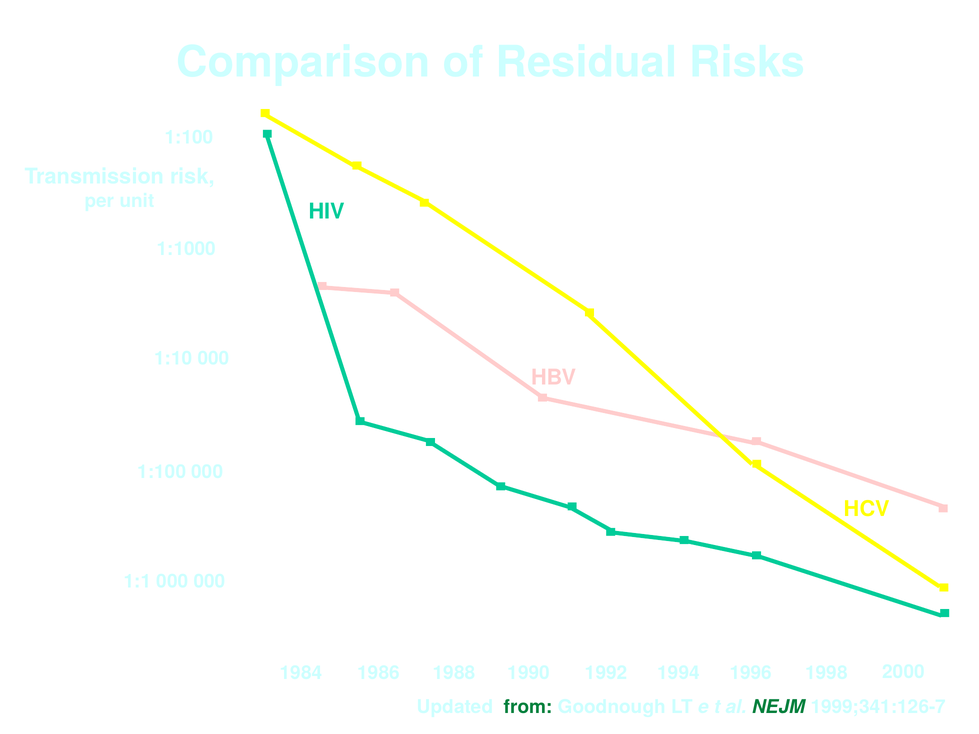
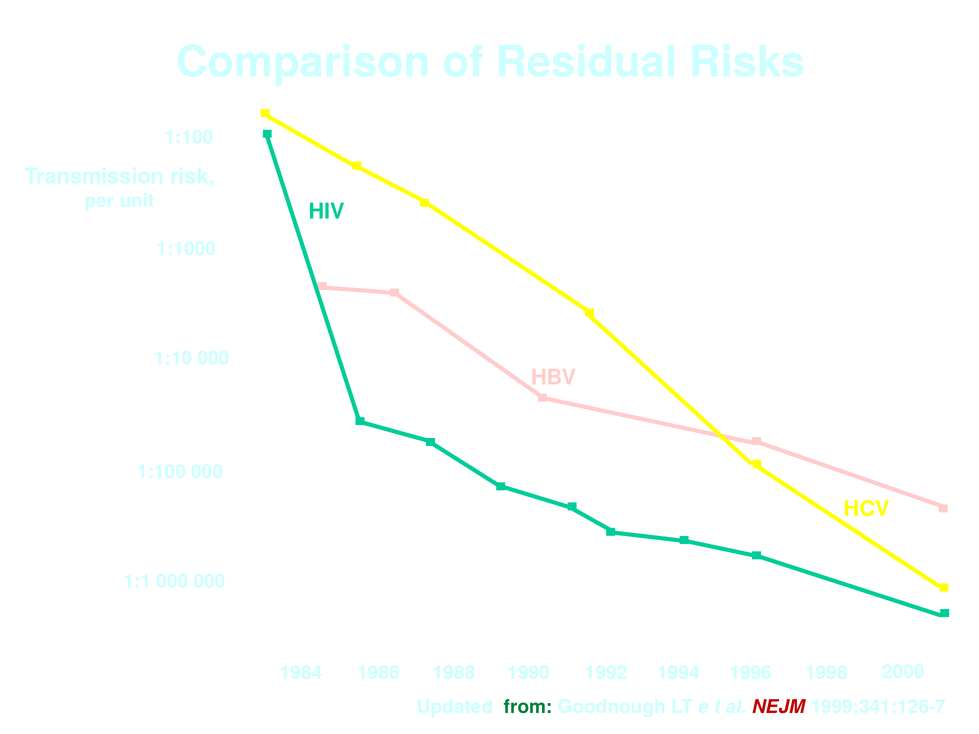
NEJM colour: green -> red (779, 707)
